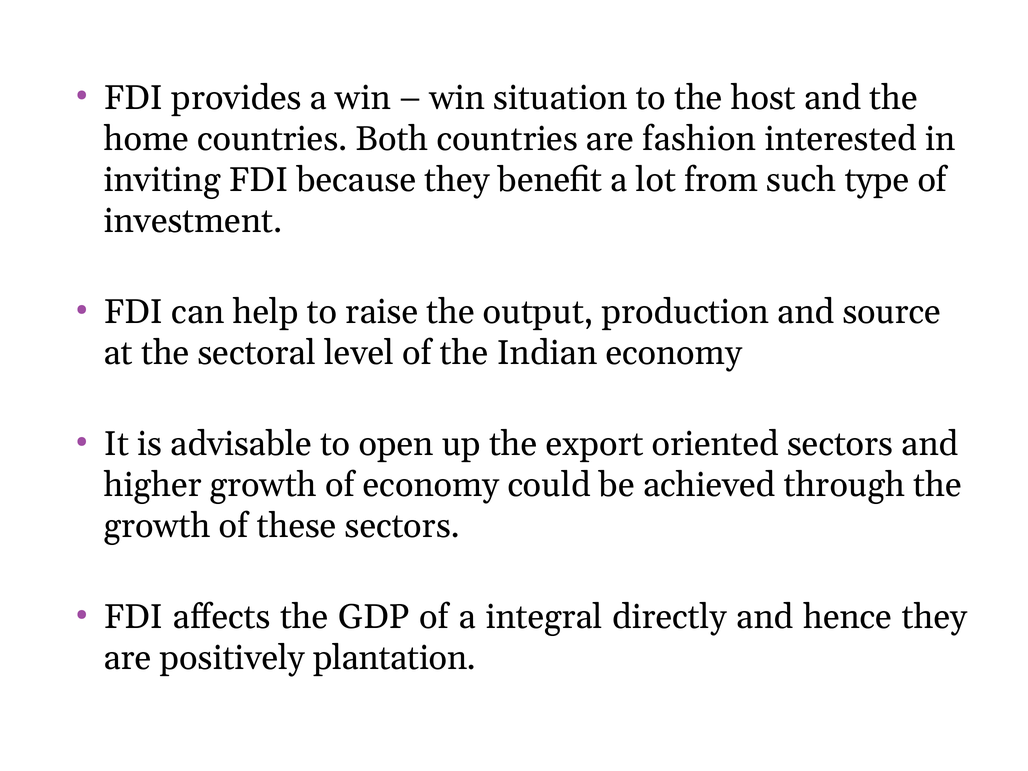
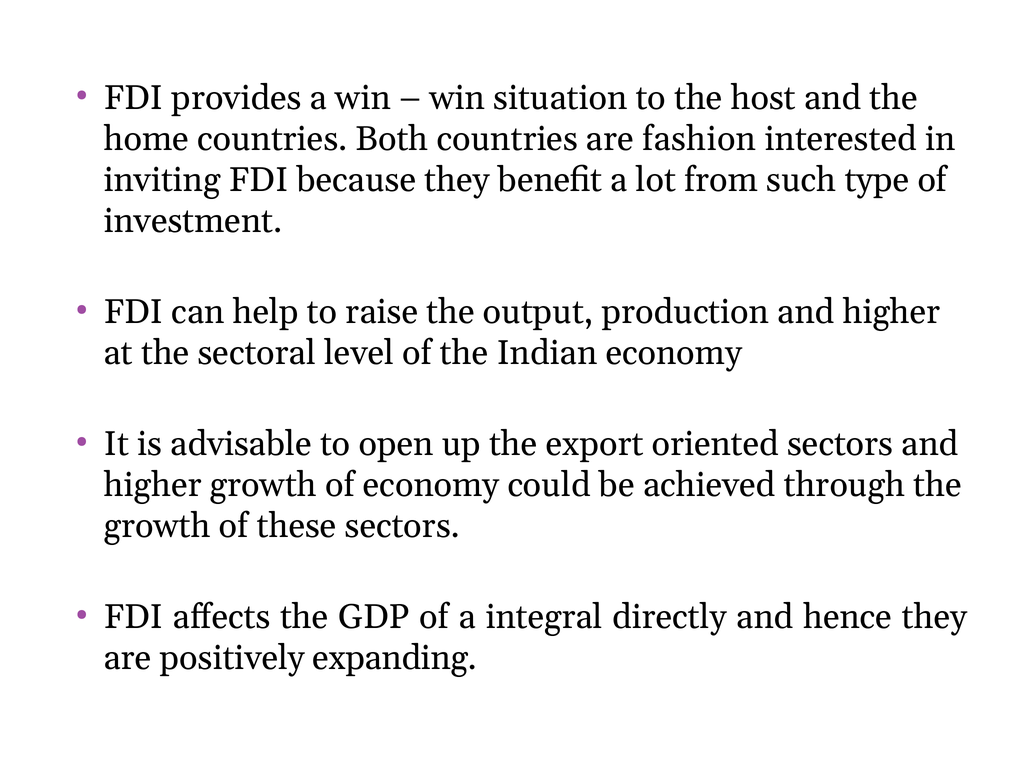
production and source: source -> higher (892, 312)
plantation: plantation -> expanding (395, 658)
